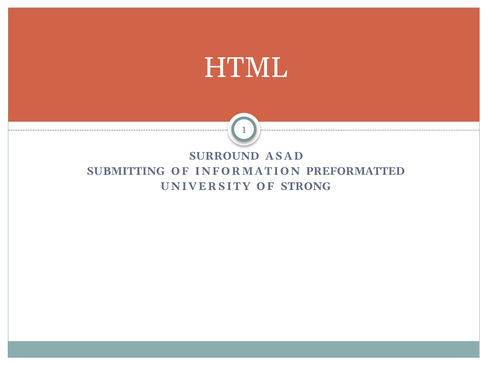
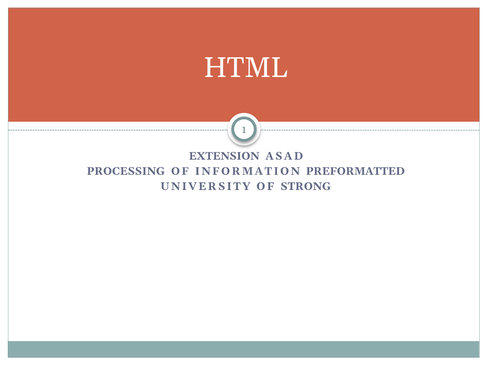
SURROUND: SURROUND -> EXTENSION (224, 156)
SUBMITTING: SUBMITTING -> PROCESSING (126, 171)
